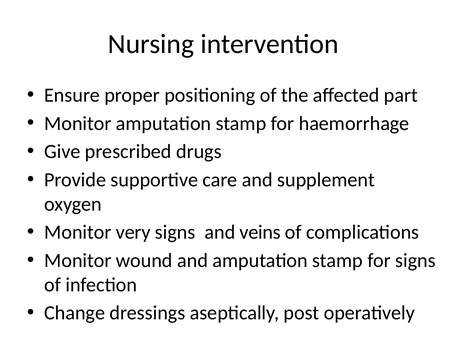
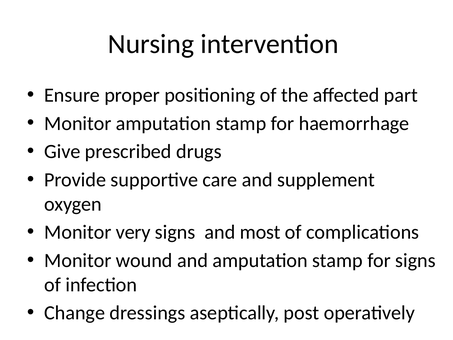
veins: veins -> most (260, 232)
